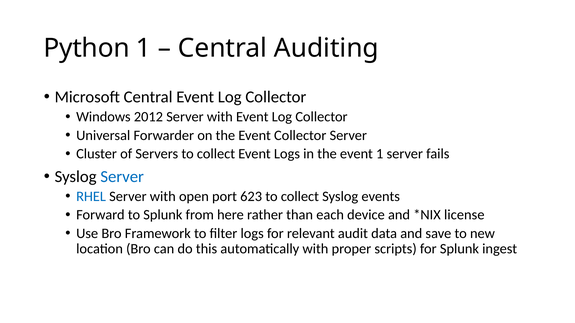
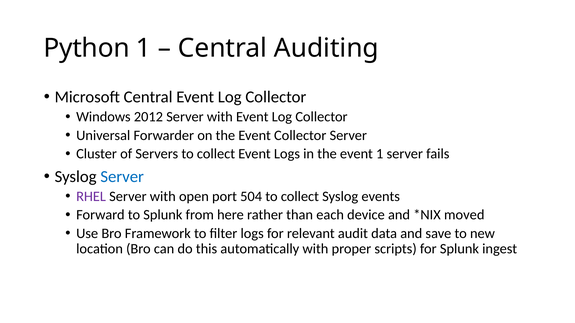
RHEL colour: blue -> purple (91, 197)
623: 623 -> 504 (251, 197)
license: license -> moved (464, 215)
